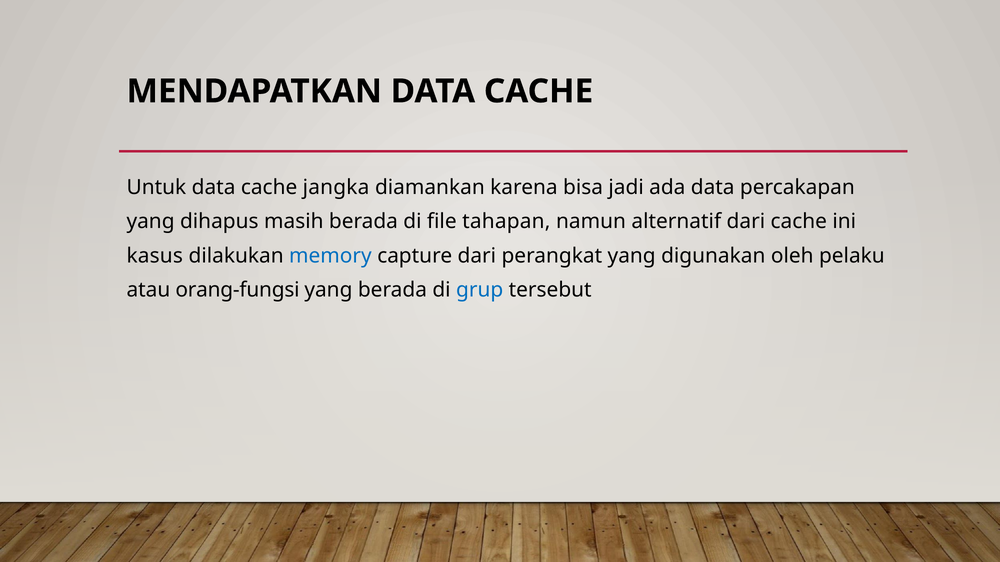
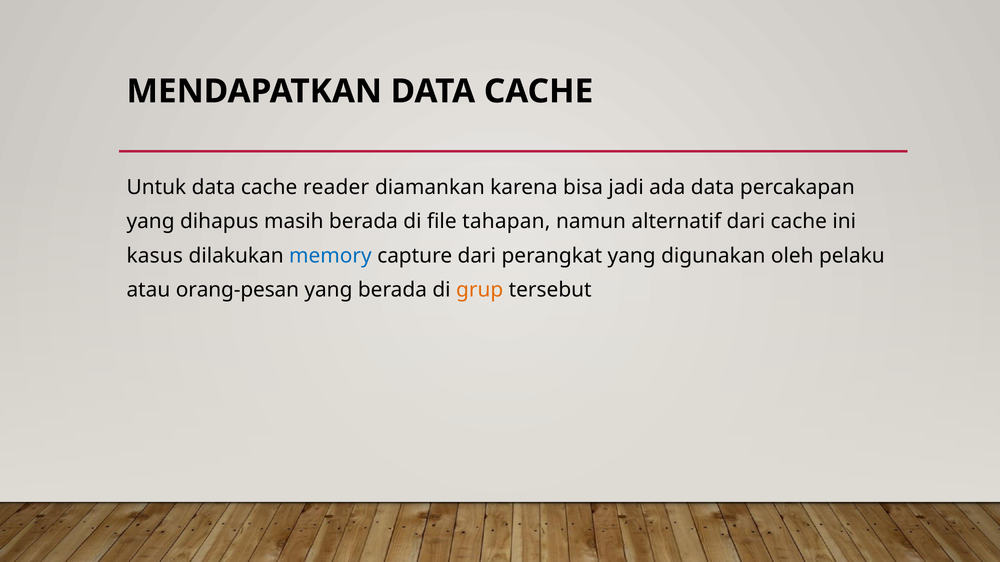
jangka: jangka -> reader (336, 188)
orang-fungsi: orang-fungsi -> orang-pesan (237, 290)
grup colour: blue -> orange (480, 290)
